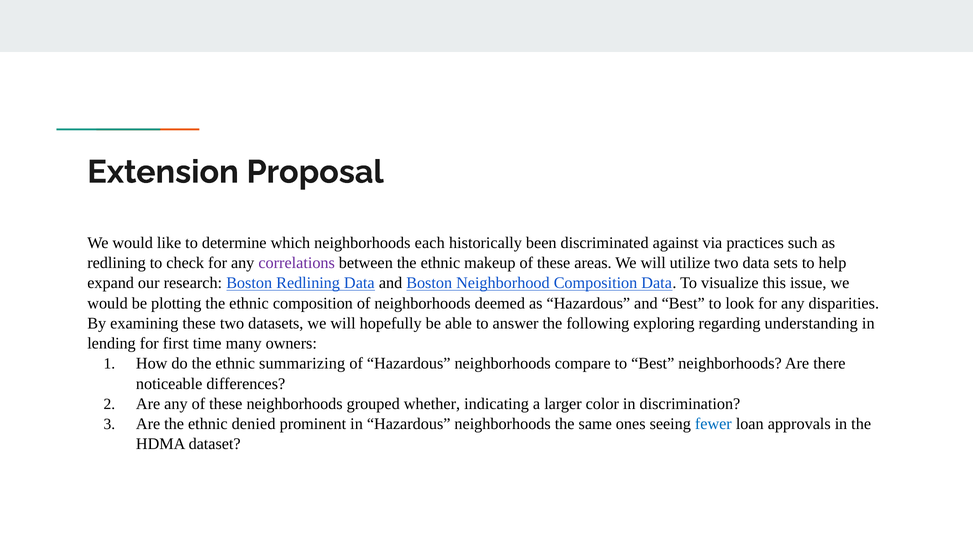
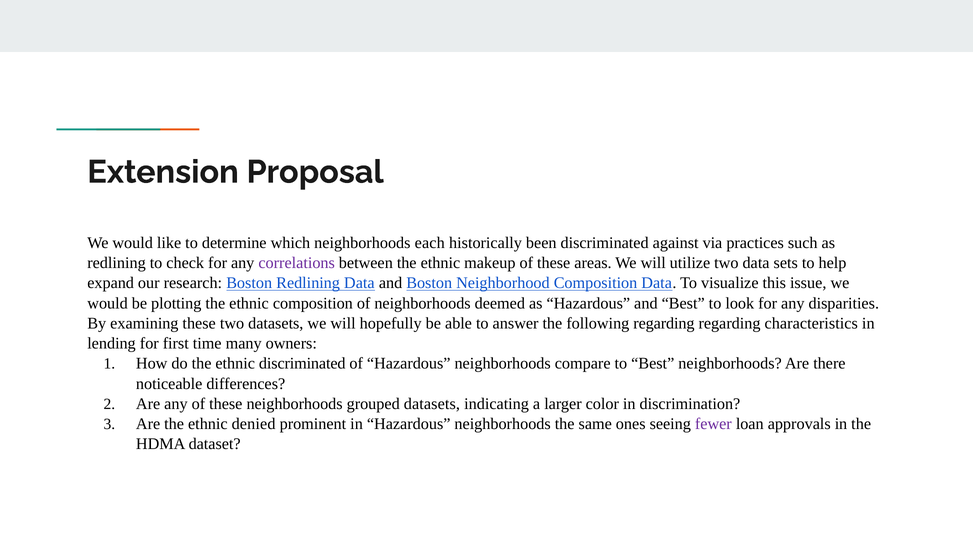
following exploring: exploring -> regarding (664, 323)
understanding: understanding -> characteristics (811, 323)
ethnic summarizing: summarizing -> discriminated (302, 363)
grouped whether: whether -> datasets (432, 403)
fewer colour: blue -> purple (713, 423)
